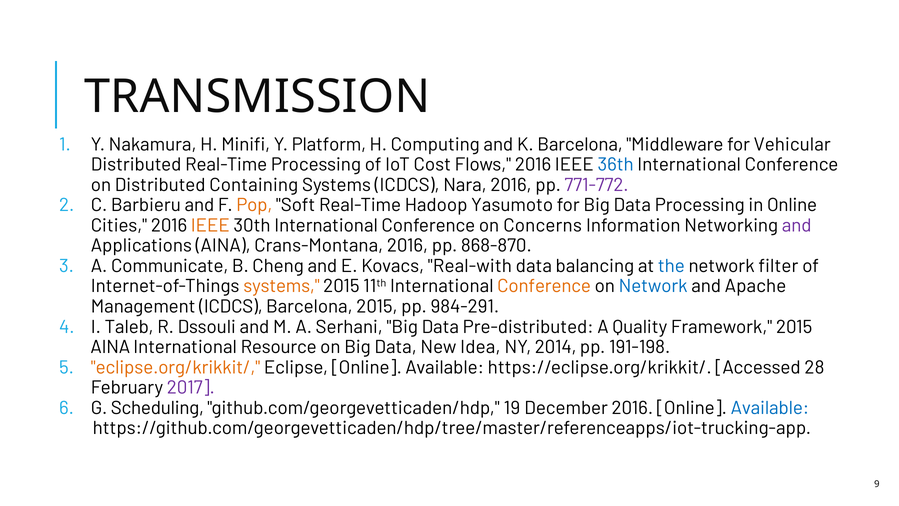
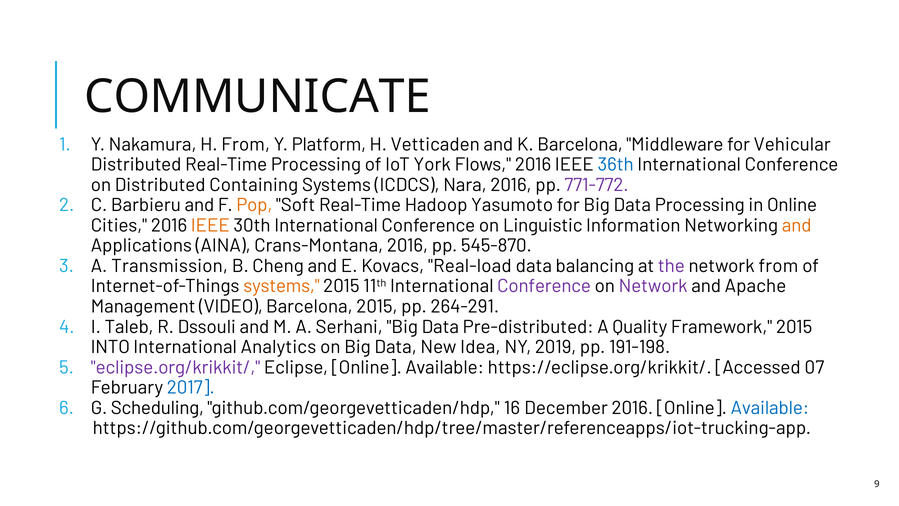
TRANSMISSION: TRANSMISSION -> COMMUNICATE (257, 97)
H Minifi: Minifi -> From (246, 144)
Computing: Computing -> Vetticaden (435, 144)
Cost: Cost -> York (432, 165)
Concerns: Concerns -> Linguistic (543, 225)
and colour: purple -> orange (797, 225)
868-870: 868-870 -> 545-870 (496, 246)
Communicate: Communicate -> Transmission (170, 266)
Real-with: Real-with -> Real-load (470, 266)
the colour: blue -> purple (671, 266)
network filter: filter -> from (778, 266)
Conference colour: orange -> purple (544, 286)
Network colour: blue -> purple (653, 286)
Management ICDCS: ICDCS -> VIDEO (231, 306)
984-291: 984-291 -> 264-291 (465, 306)
AINA: AINA -> INTO (110, 347)
Resource: Resource -> Analytics (278, 347)
2014: 2014 -> 2019 (556, 347)
eclipse.org/krikkit/ colour: orange -> purple (176, 367)
28: 28 -> 07 (814, 367)
2017 colour: purple -> blue (191, 387)
19: 19 -> 16 (512, 408)
